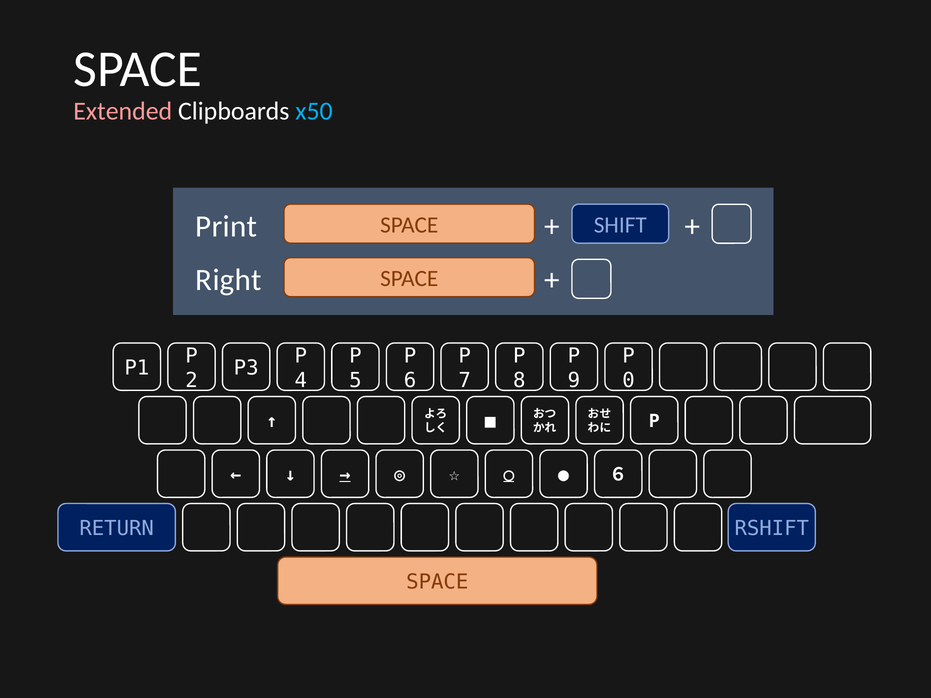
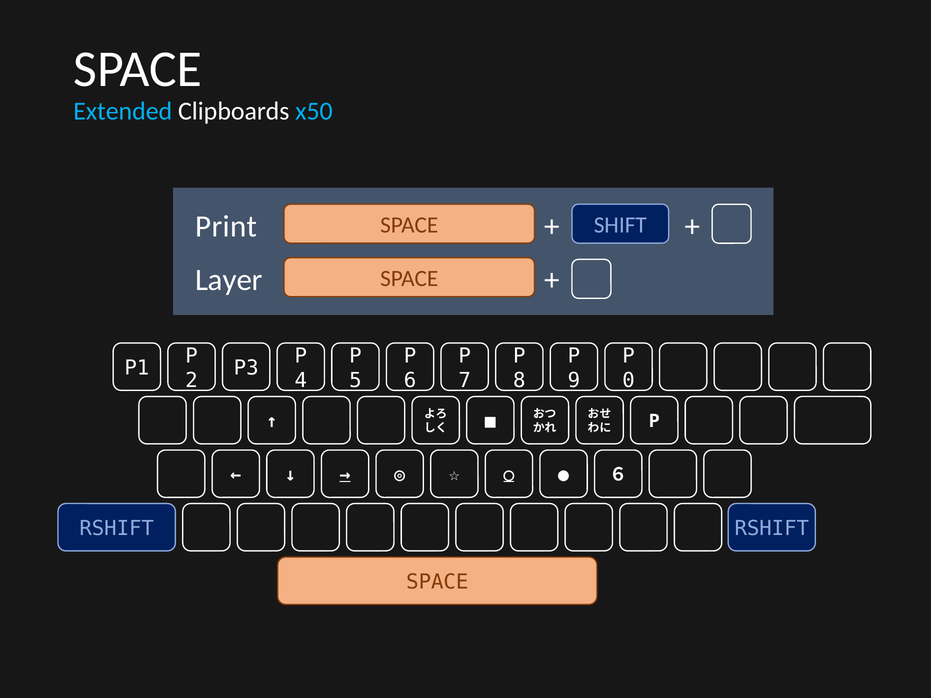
Extended colour: pink -> light blue (123, 112)
Right: Right -> Layer (229, 280)
RETURN: RETURN -> RSHIFT (117, 529)
